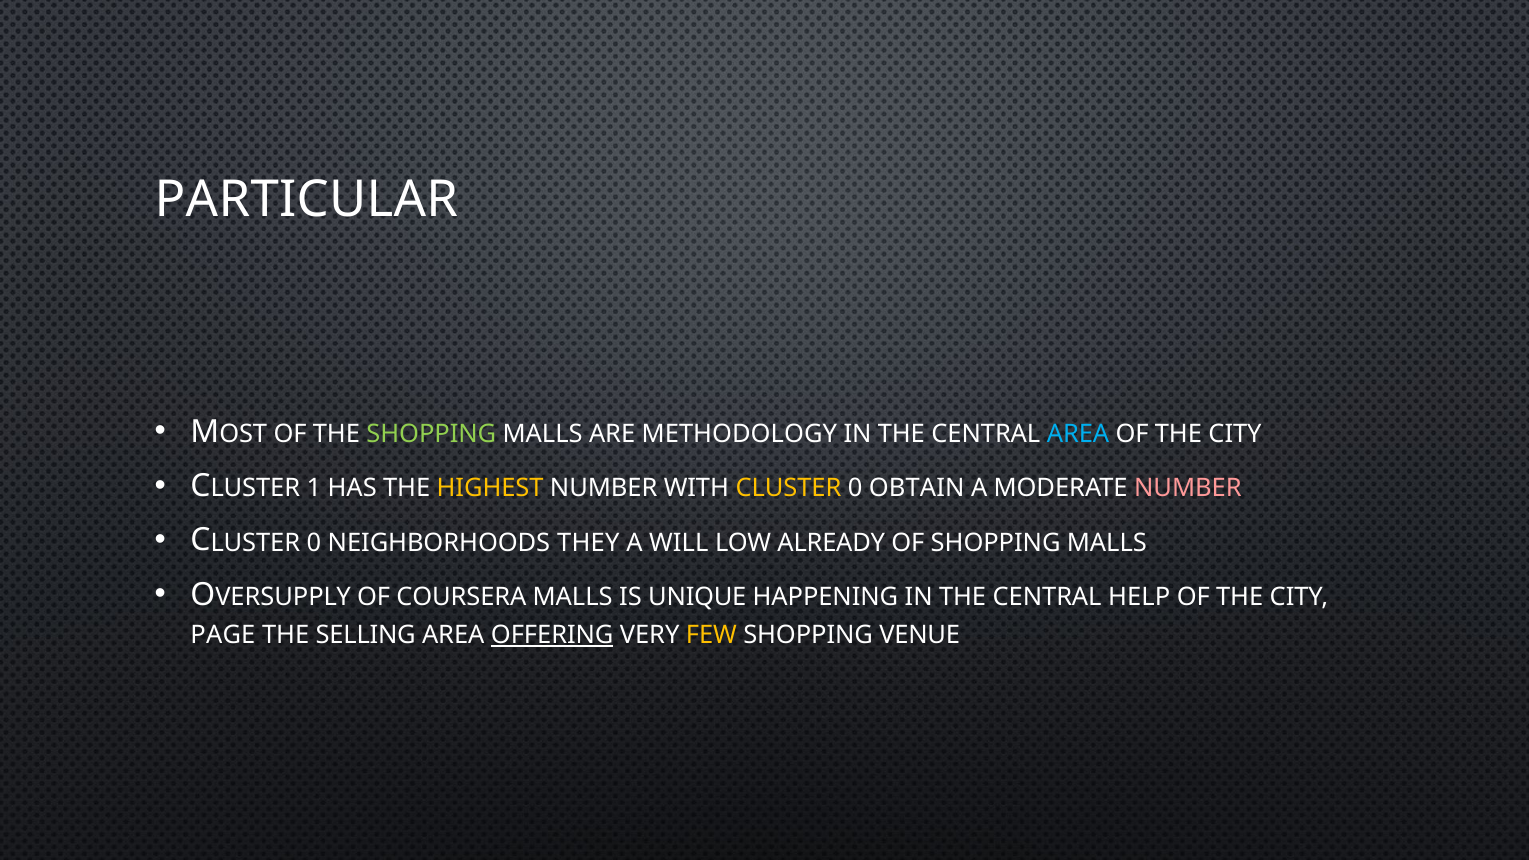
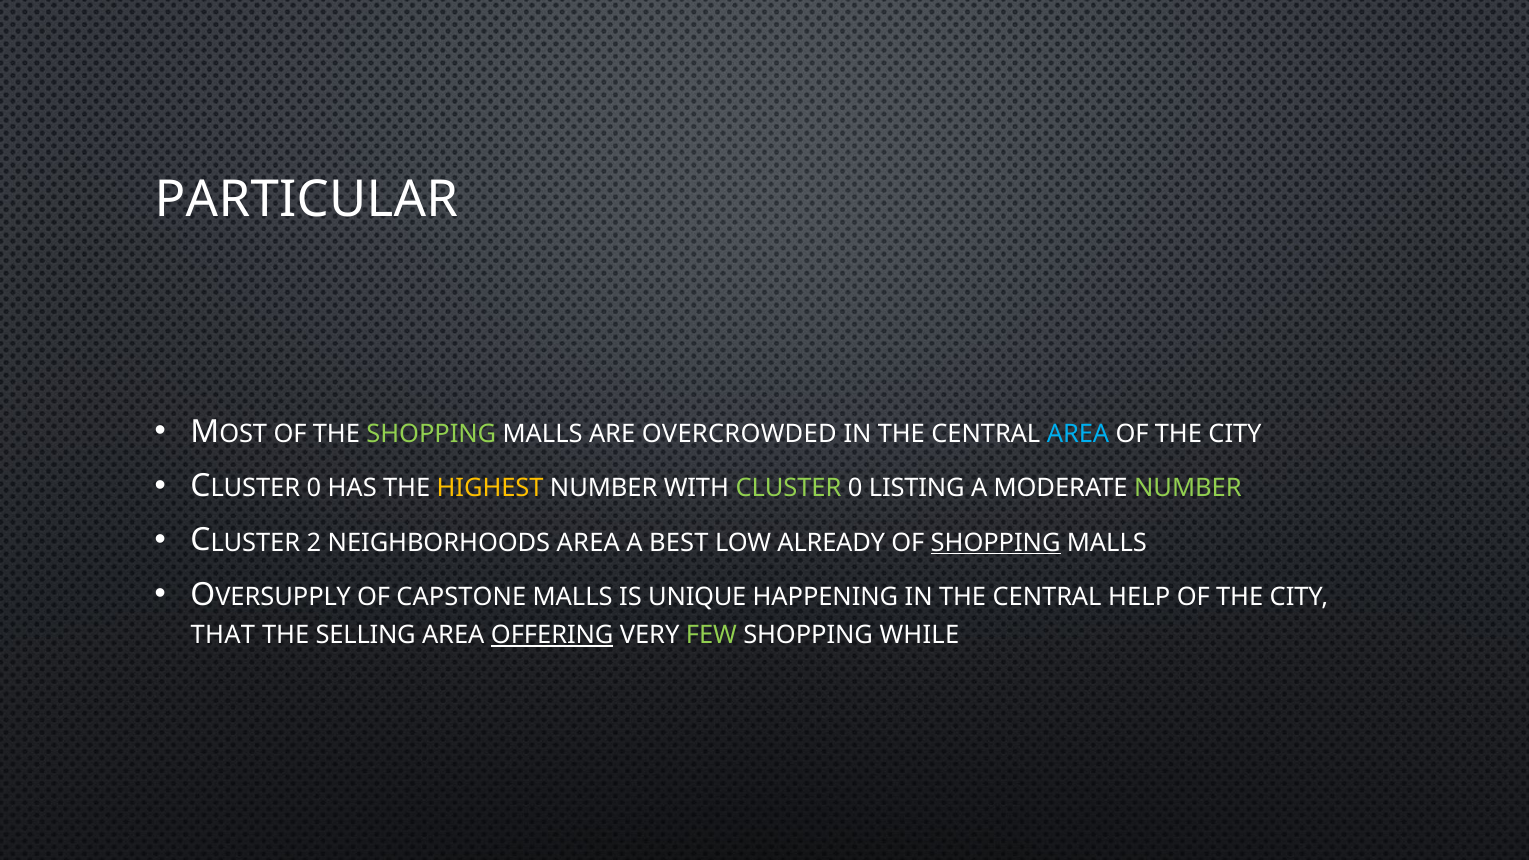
METHODOLOGY: METHODOLOGY -> OVERCROWDED (739, 434)
1: 1 -> 0 (314, 488)
CLUSTER colour: yellow -> light green (788, 488)
OBTAIN: OBTAIN -> LISTING (917, 488)
NUMBER colour: pink -> light green (1188, 488)
0: 0 -> 2 (314, 543)
NEIGHBORHOODS THEY: THEY -> AREA (588, 543)
WILL: WILL -> BEST (679, 543)
SHOPPING underline: none -> present (996, 543)
COURSERA: COURSERA -> CAPSTONE (461, 597)
PAGE: PAGE -> THAT (223, 635)
FEW colour: yellow -> light green (711, 635)
VENUE: VENUE -> WHILE (919, 635)
